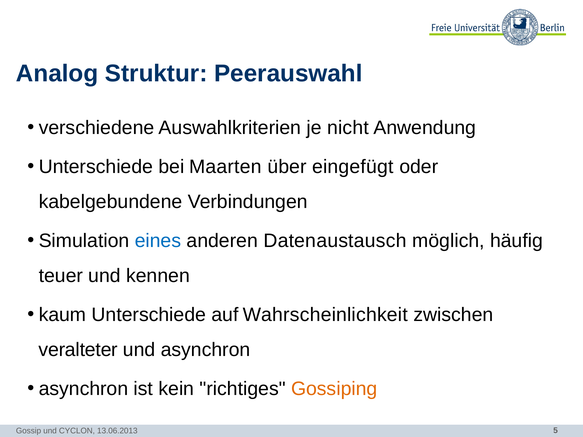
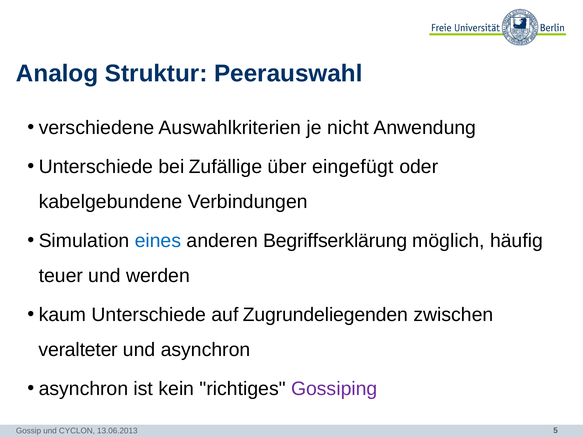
Maarten: Maarten -> Zufällige (225, 167)
Datenaustausch: Datenaustausch -> Begriffserklärung (335, 241)
kennen: kennen -> werden (158, 276)
Wahrscheinlichkeit: Wahrscheinlichkeit -> Zugrundeliegenden (325, 315)
Gossiping colour: orange -> purple (334, 389)
